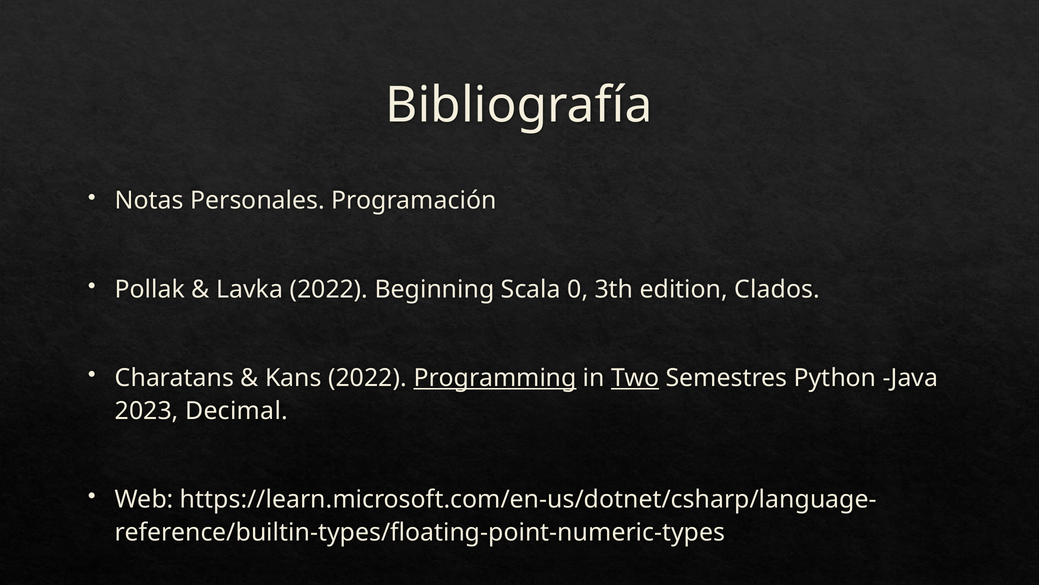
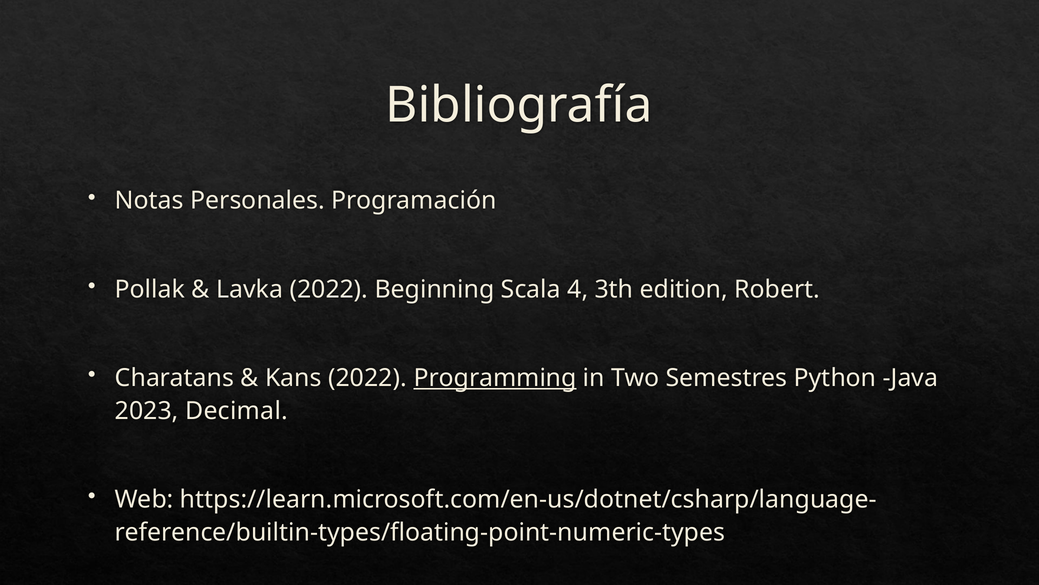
0: 0 -> 4 (578, 289)
Clados: Clados -> Robert (777, 289)
Two underline: present -> none (635, 378)
